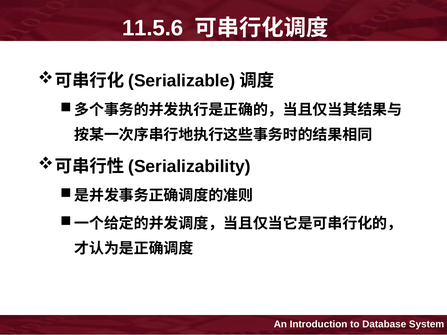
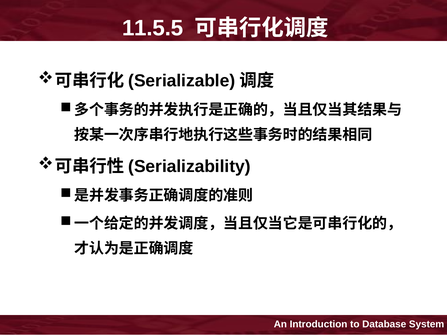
11.5.6: 11.5.6 -> 11.5.5 (153, 28)
